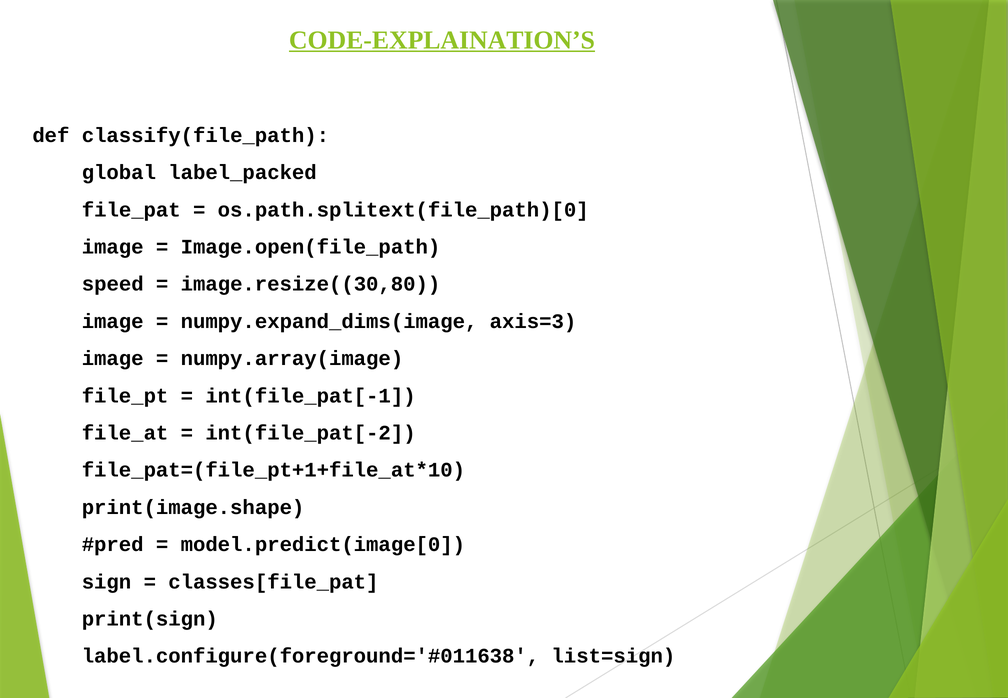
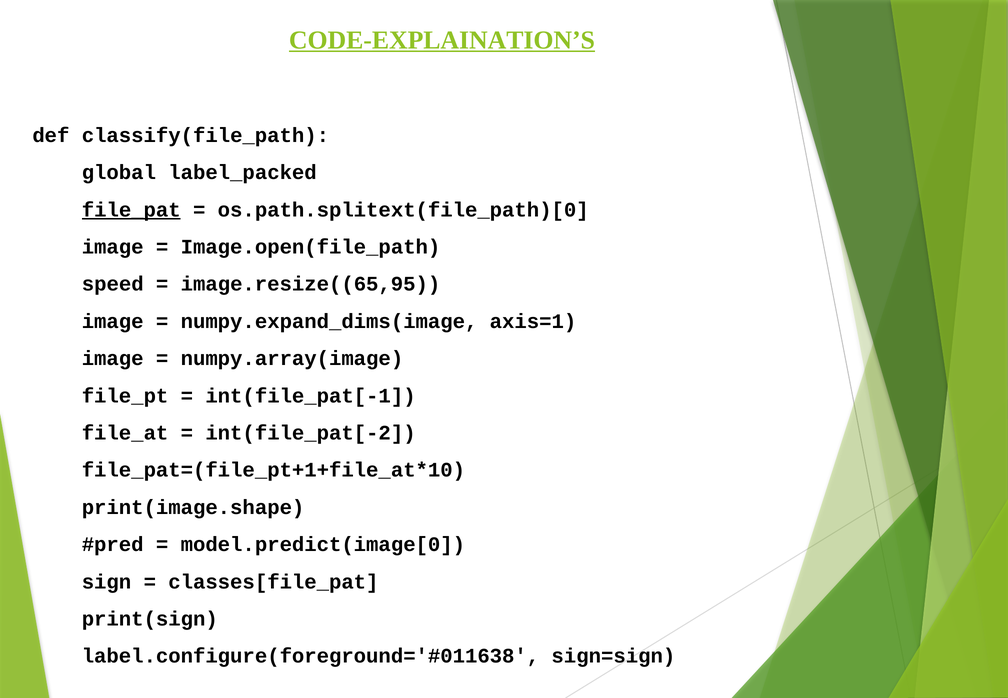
file_pat underline: none -> present (131, 210)
image.resize((30,80: image.resize((30,80 -> image.resize((65,95 (311, 284)
axis=3: axis=3 -> axis=1 (533, 321)
list=sign: list=sign -> sign=sign (613, 656)
